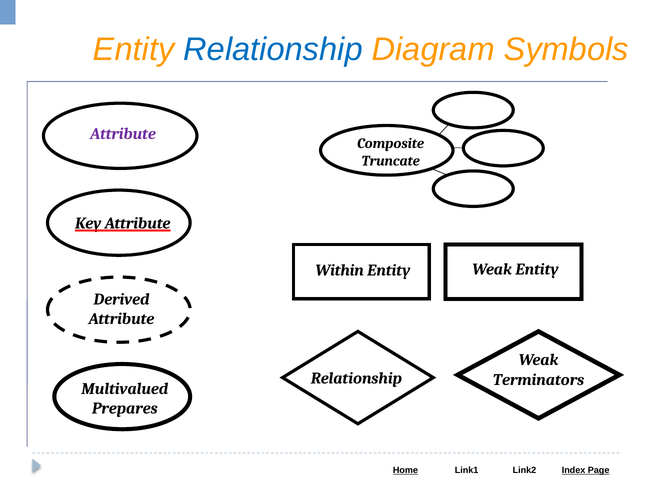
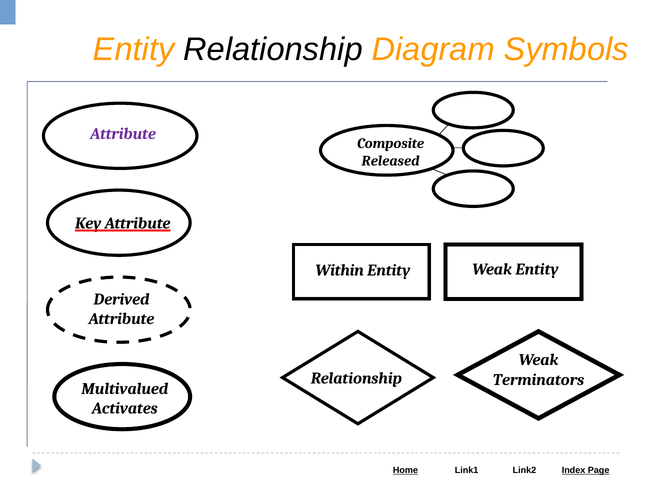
Relationship colour: blue -> black (273, 50)
Truncate: Truncate -> Released (391, 161)
Prepares: Prepares -> Activates (125, 408)
